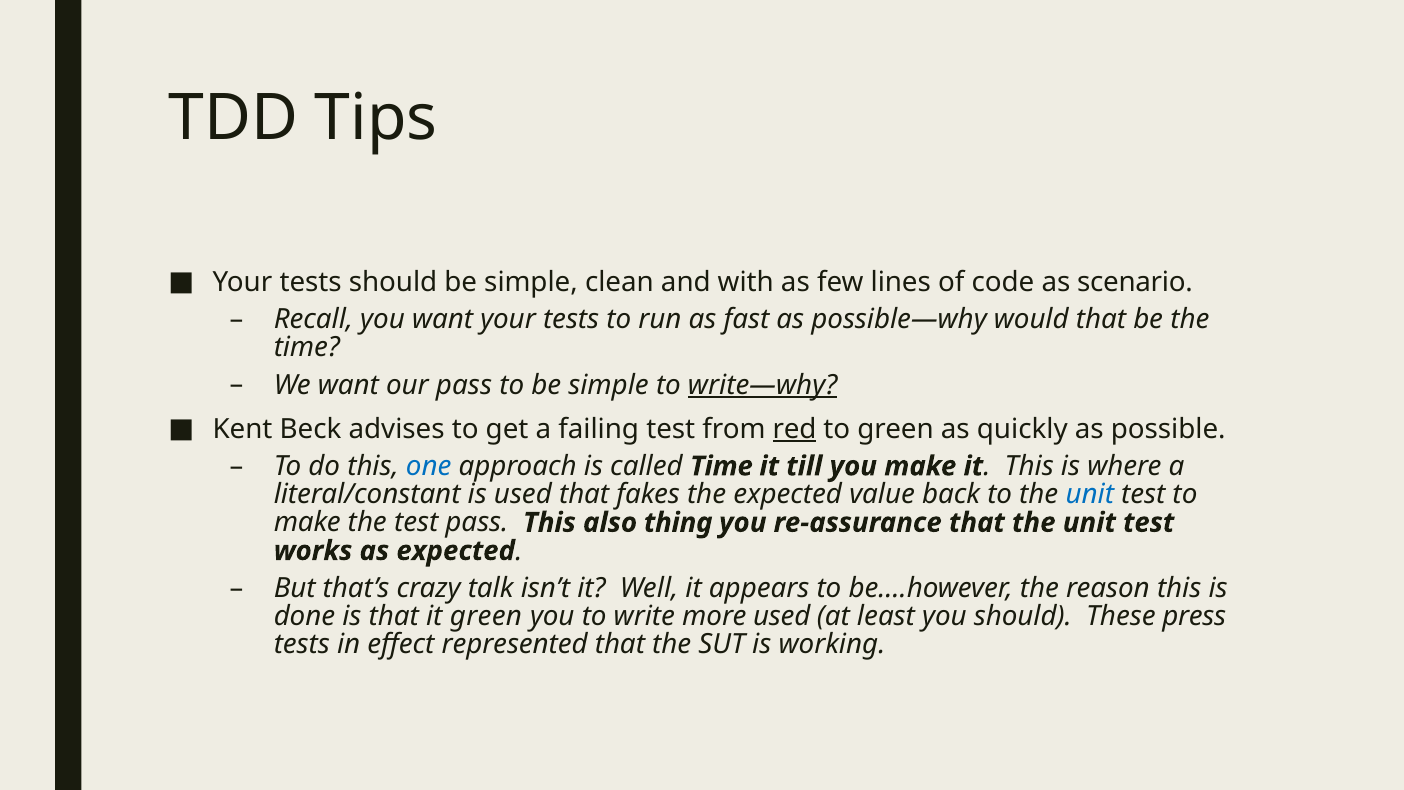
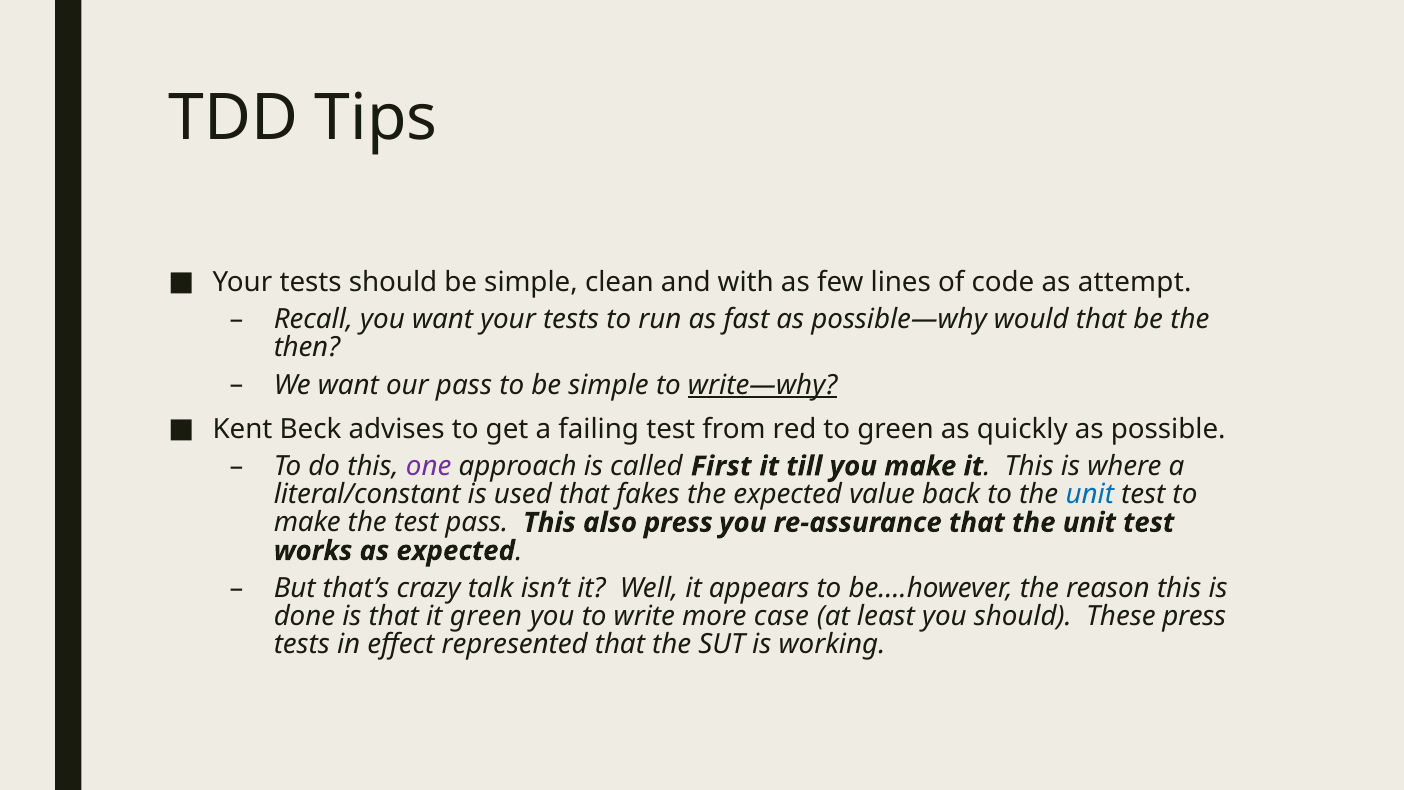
scenario: scenario -> attempt (1135, 282)
time: time -> then (307, 347)
red underline: present -> none (795, 429)
one colour: blue -> purple (429, 466)
called Time: Time -> First (721, 466)
also thing: thing -> press (678, 522)
more used: used -> case (782, 616)
